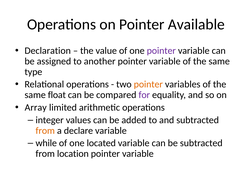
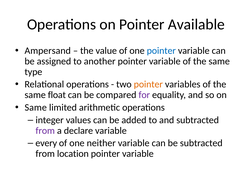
Declaration: Declaration -> Ampersand (48, 51)
pointer colour: purple -> blue (161, 51)
Array: Array -> Same (36, 107)
from colour: orange -> purple (45, 131)
while: while -> every (46, 143)
located: located -> neither (101, 143)
